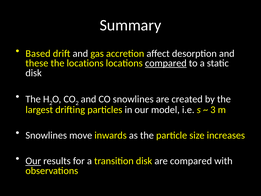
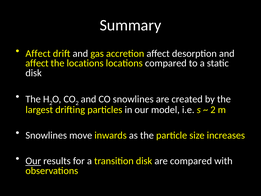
Based: Based -> Affect (38, 53)
these: these -> affect (37, 63)
compared underline: present -> none (166, 63)
3: 3 -> 2 (213, 110)
